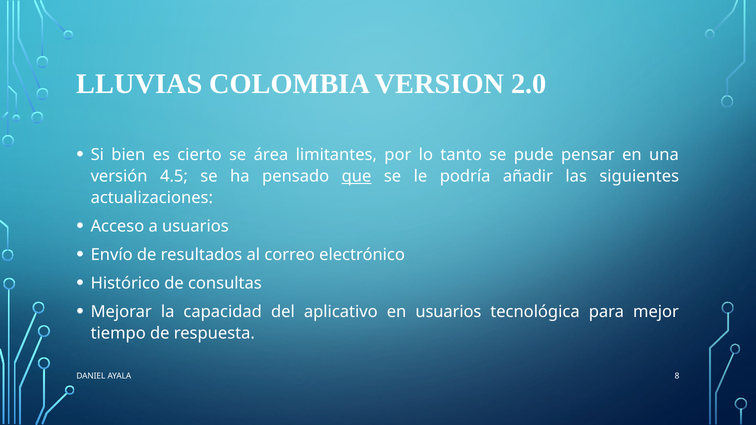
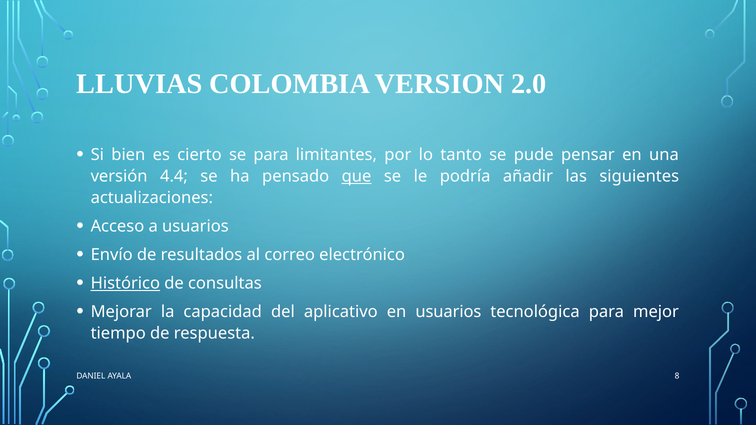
se área: área -> para (271, 155)
4.5: 4.5 -> 4.4 (174, 176)
Histórico underline: none -> present (125, 283)
